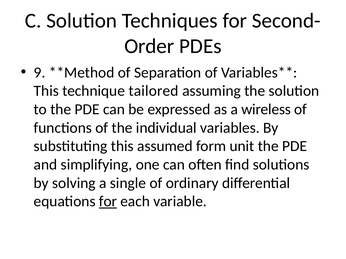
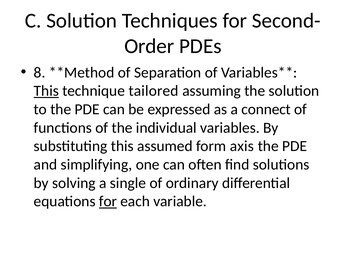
9: 9 -> 8 (40, 73)
This underline: none -> present (46, 91)
wireless: wireless -> connect (266, 109)
unit: unit -> axis (242, 146)
